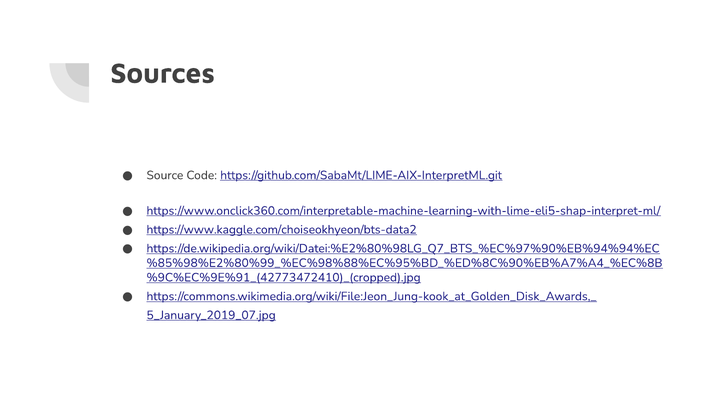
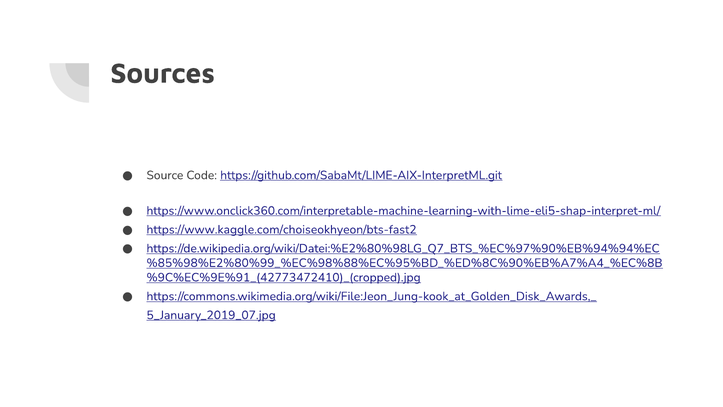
https://www.kaggle.com/choiseokhyeon/bts-data2: https://www.kaggle.com/choiseokhyeon/bts-data2 -> https://www.kaggle.com/choiseokhyeon/bts-fast2 (282, 229)
